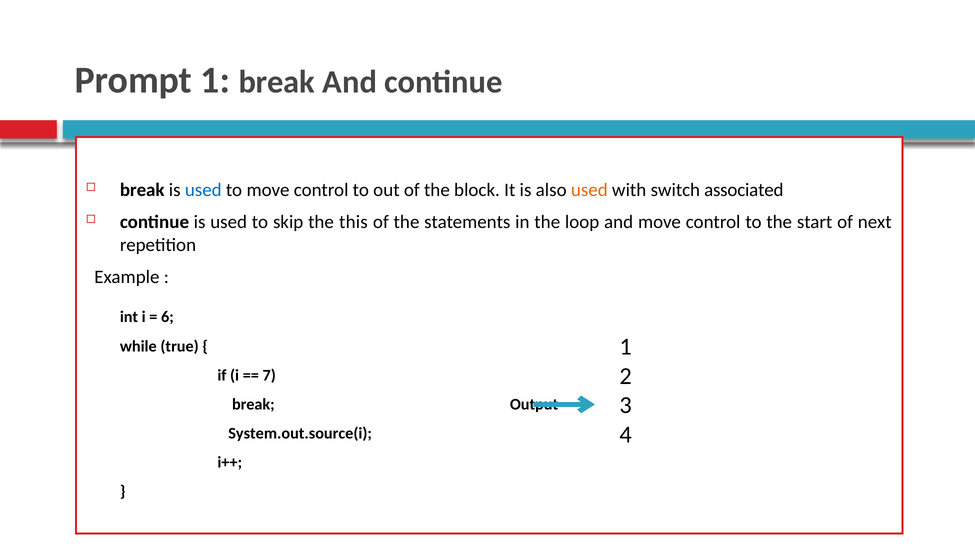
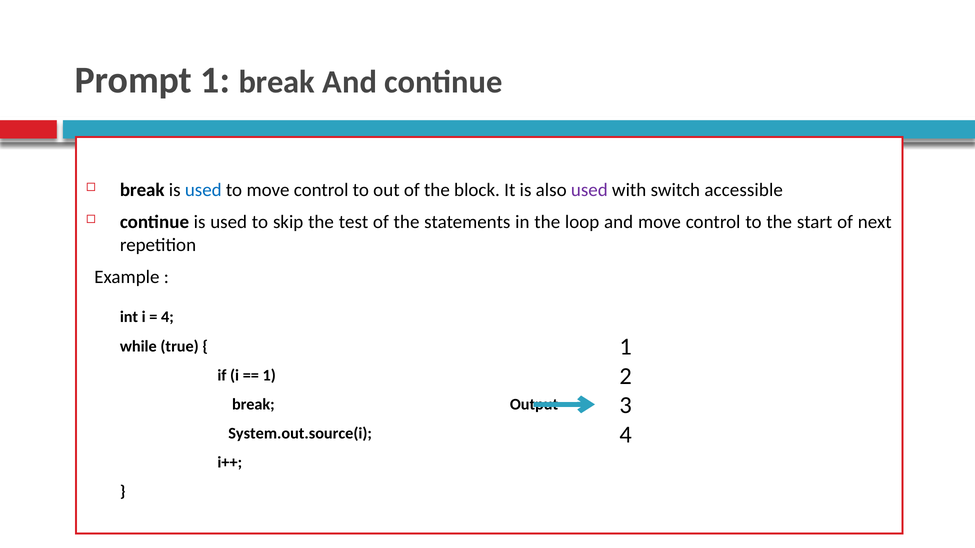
used colour: orange -> purple (589, 190)
associated: associated -> accessible (744, 190)
this: this -> test (354, 222)
6: 6 -> 4 (167, 317)
7: 7 -> 1 (269, 376)
